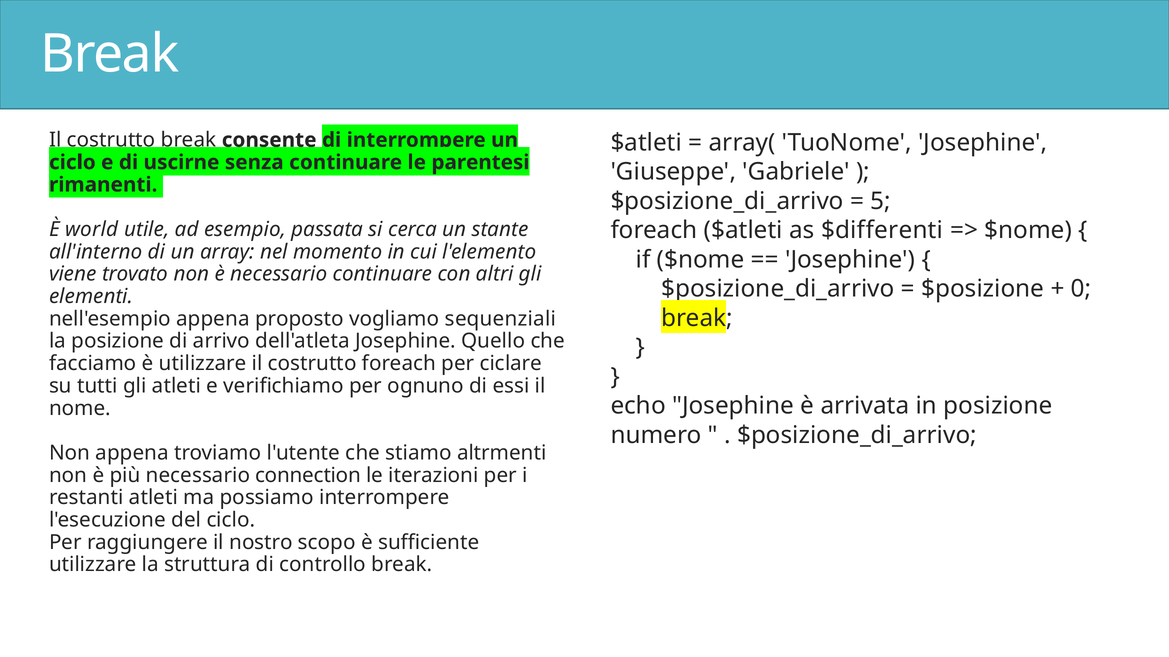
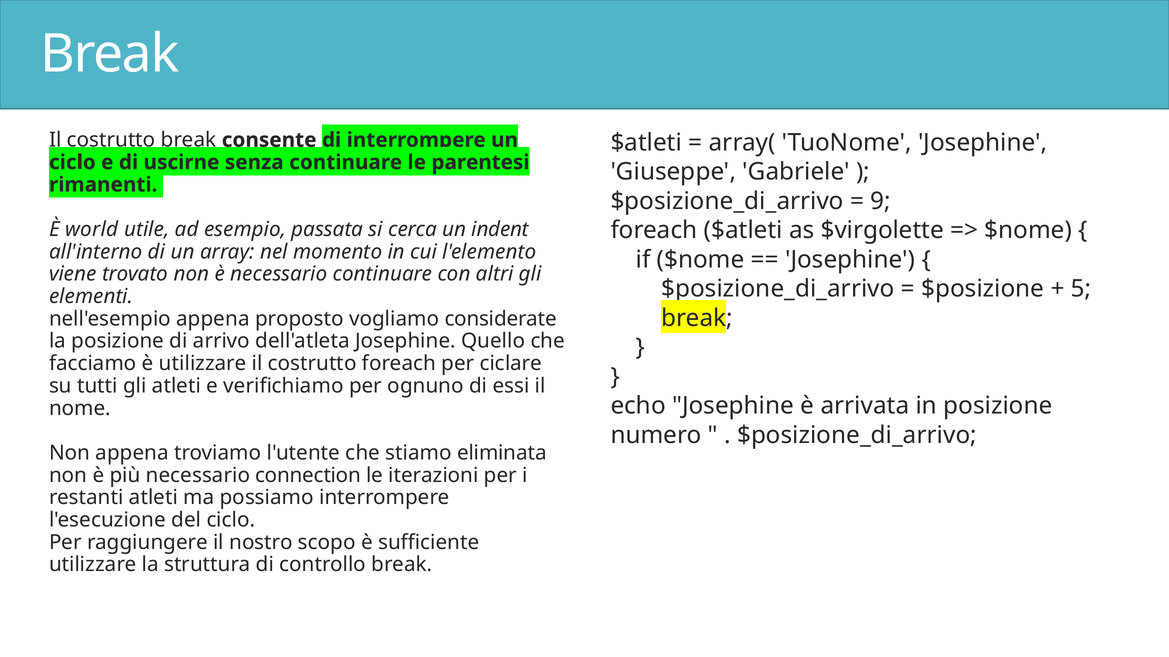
5: 5 -> 9 (881, 201)
$differenti: $differenti -> $virgolette (882, 230)
stante: stante -> indent (500, 230)
0: 0 -> 5 (1081, 289)
sequenziali: sequenziali -> considerate (501, 319)
altrmenti: altrmenti -> eliminata (502, 453)
